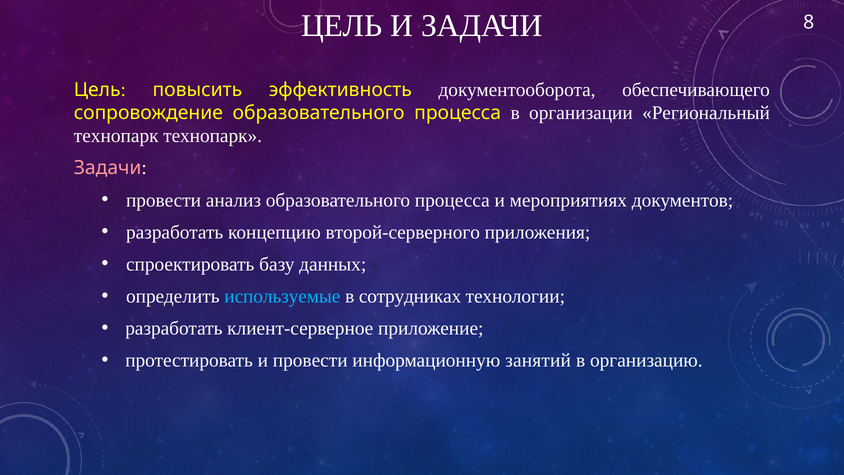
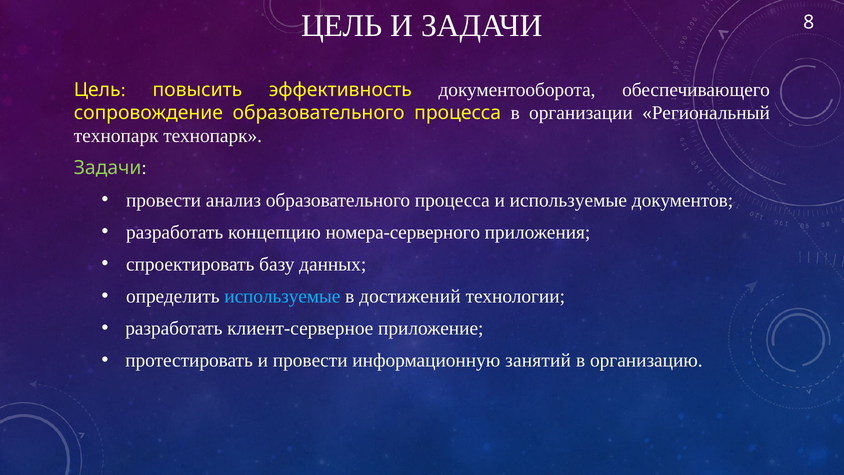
Задачи colour: pink -> light green (108, 168)
и мероприятиях: мероприятиях -> используемые (568, 200)
второй-серверного: второй-серверного -> номера-серверного (403, 232)
сотрудниках: сотрудниках -> достижений (410, 296)
